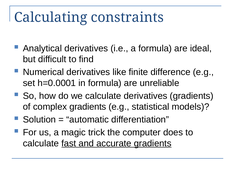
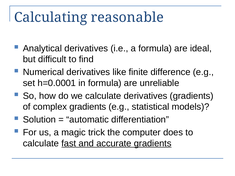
constraints: constraints -> reasonable (127, 18)
